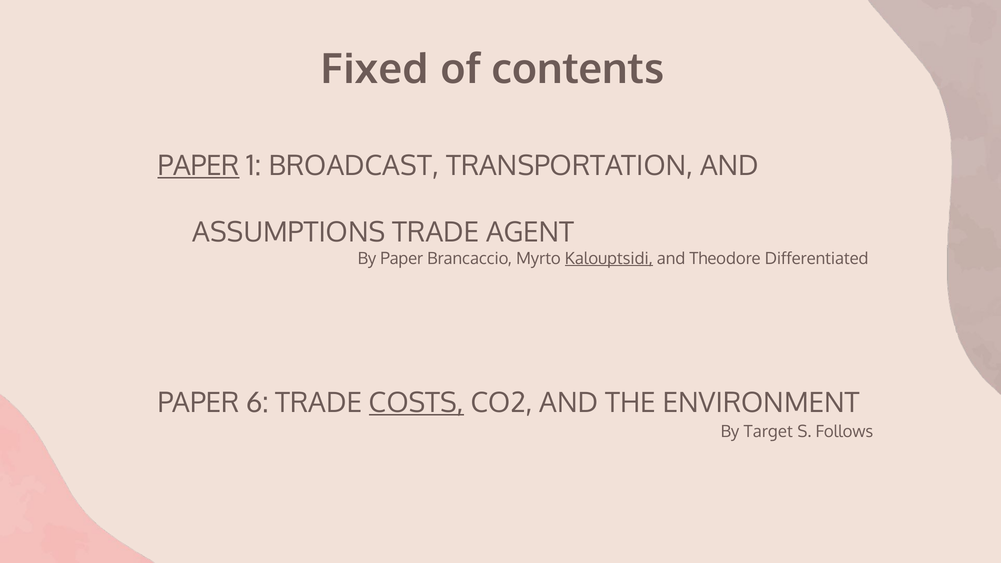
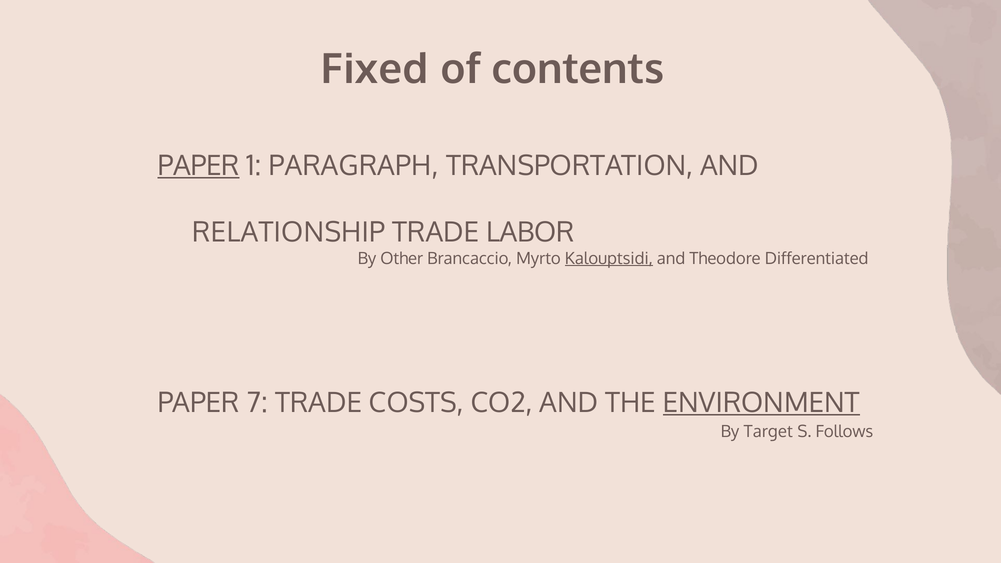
BROADCAST: BROADCAST -> PARAGRAPH (354, 166)
ASSUMPTIONS: ASSUMPTIONS -> RELATIONSHIP (289, 233)
AGENT: AGENT -> LABOR (530, 233)
By Paper: Paper -> Other (402, 259)
6: 6 -> 7 (257, 403)
COSTS underline: present -> none (416, 403)
ENVIRONMENT underline: none -> present (761, 403)
